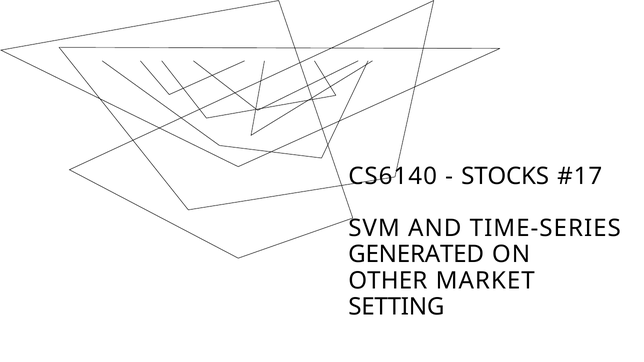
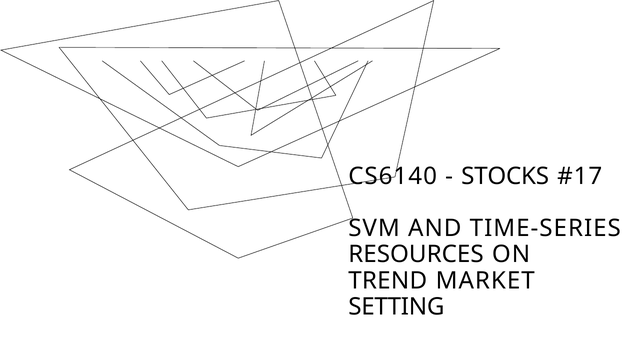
GENERATED: GENERATED -> RESOURCES (416, 255)
OTHER: OTHER -> TREND (388, 281)
